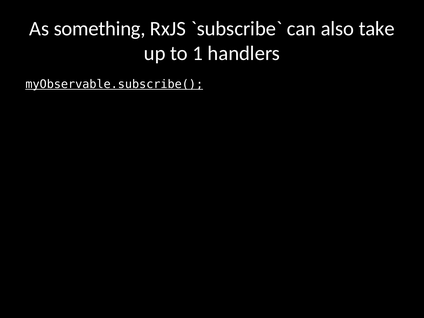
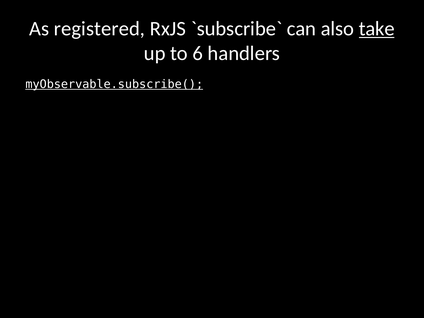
something: something -> registered (100, 29)
take underline: none -> present (377, 29)
1: 1 -> 6 (198, 53)
